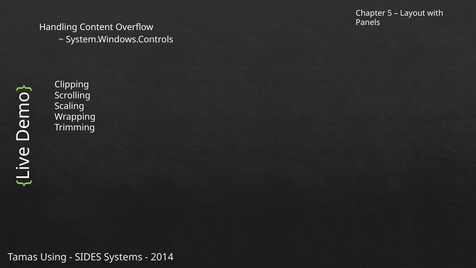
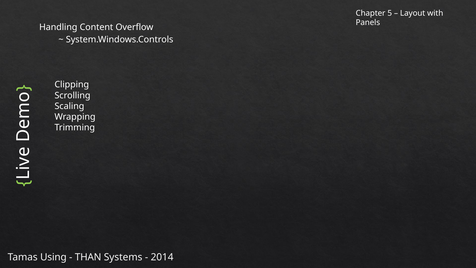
SIDES: SIDES -> THAN (88, 257)
